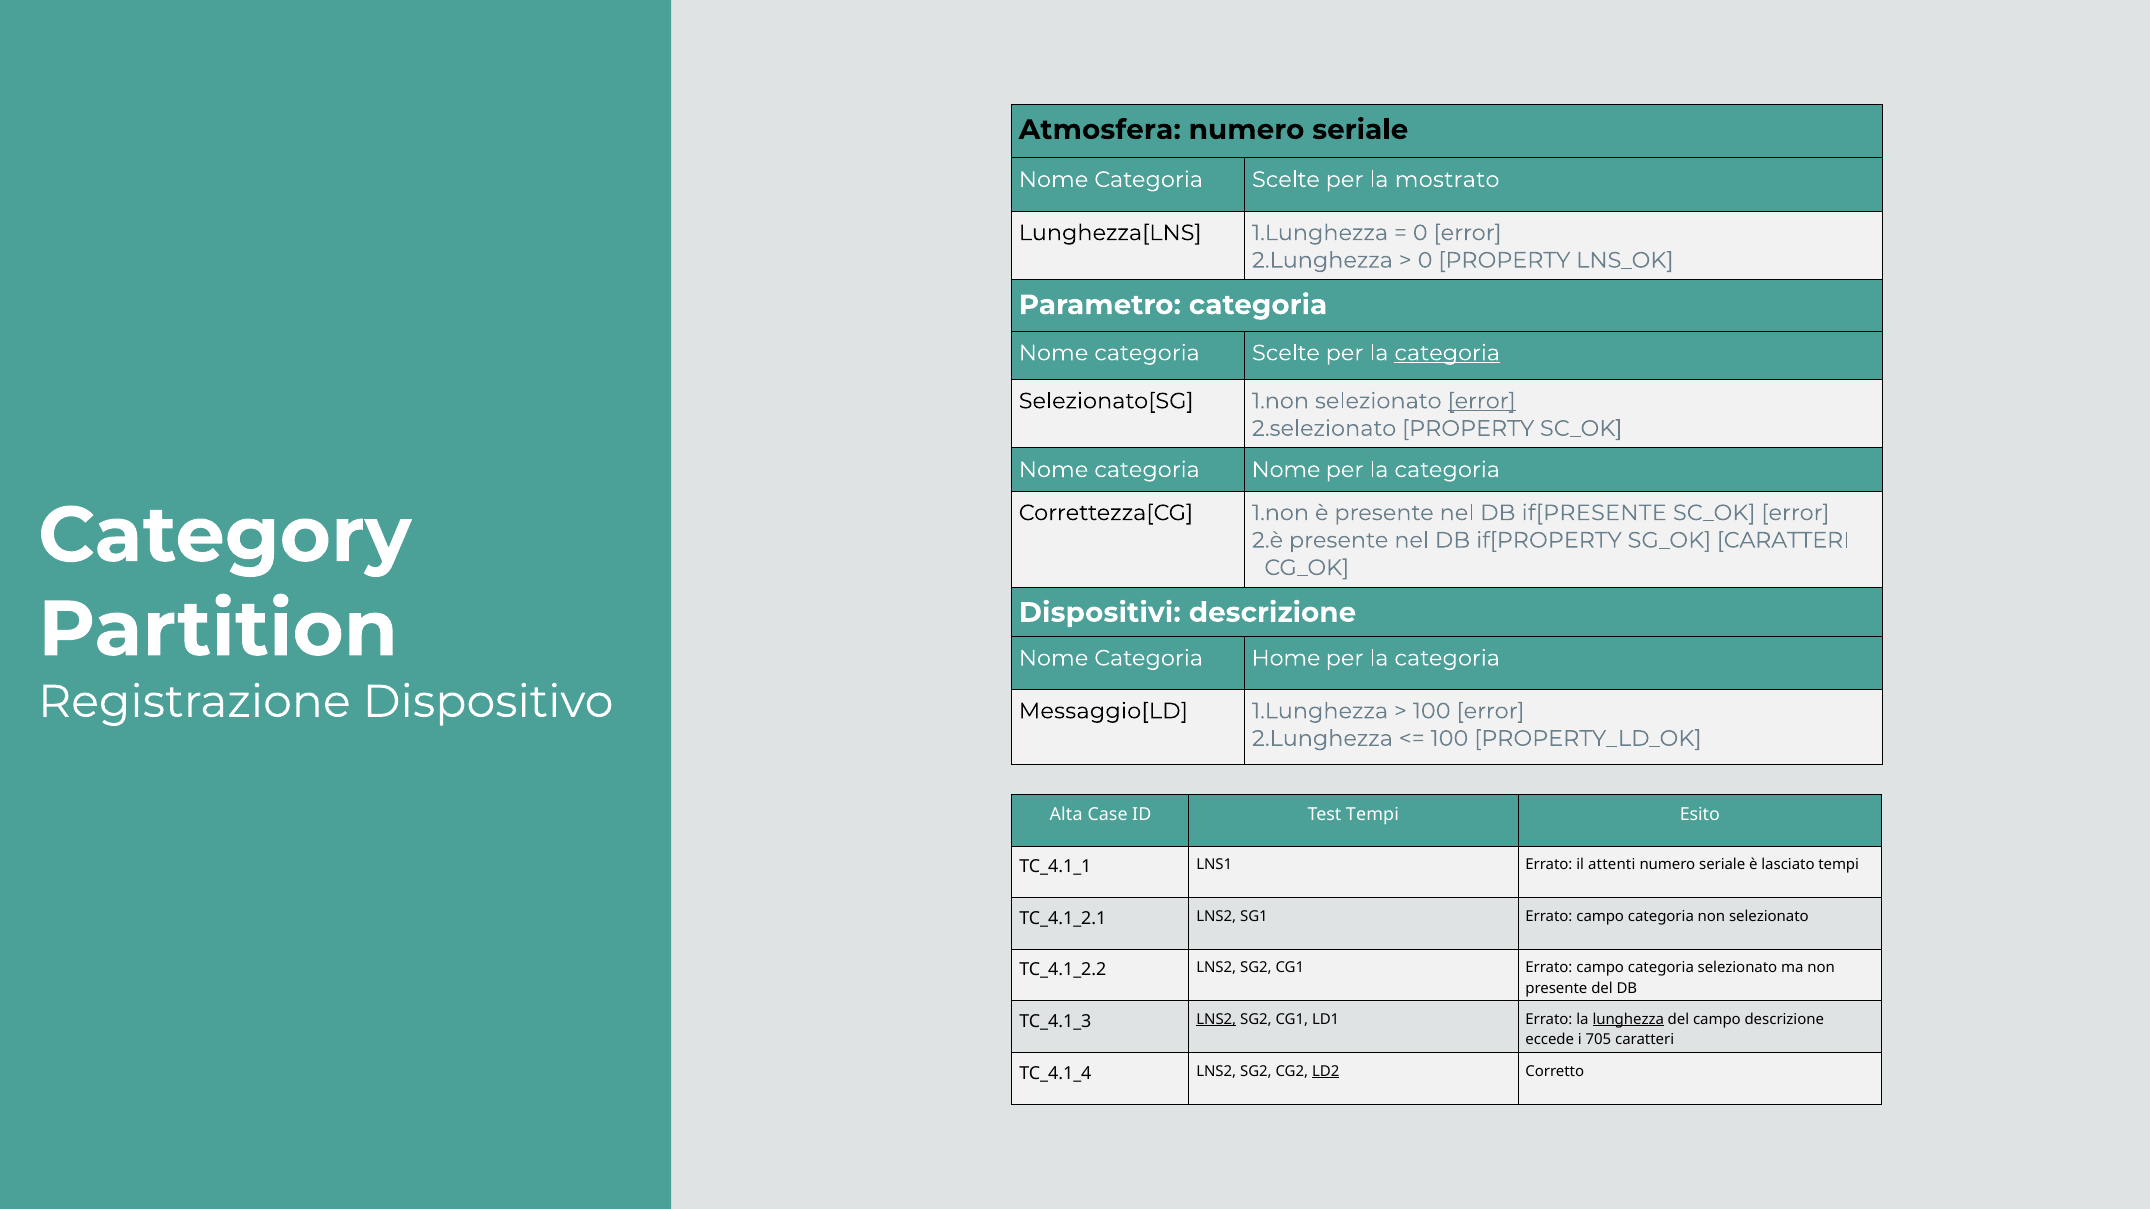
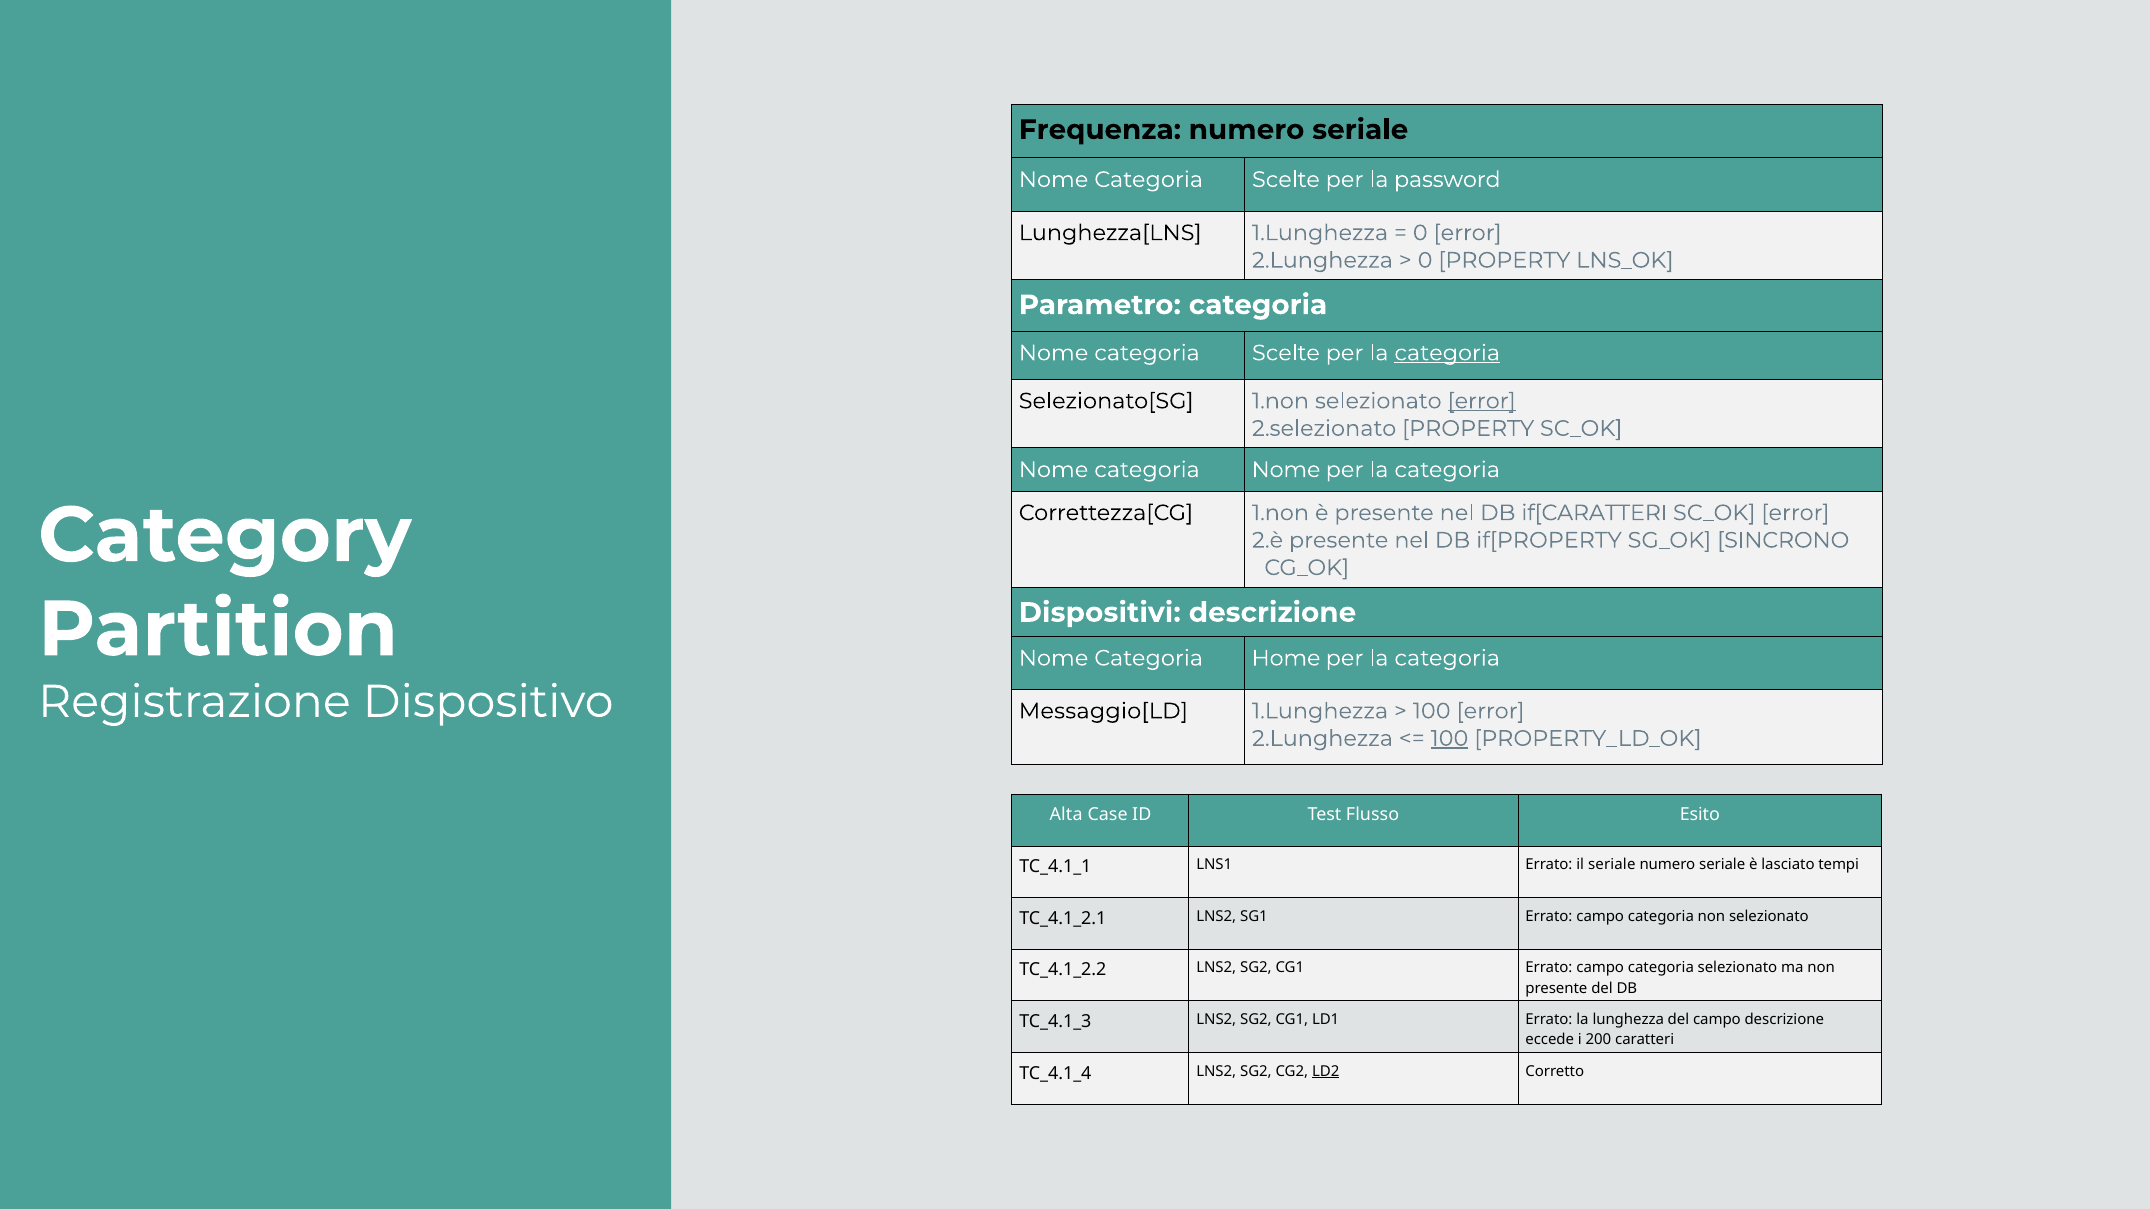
Atmosfera: Atmosfera -> Frequenza (1100, 130)
mostrato: mostrato -> password (1447, 180)
if[PRESENTE: if[PRESENTE -> if[CARATTERI (1594, 513)
CARATTERI: CARATTERI -> SINCRONO (1783, 540)
100 underline: none -> present (1449, 739)
Test Tempi: Tempi -> Flusso (1373, 815)
il attenti: attenti -> seriale (1612, 865)
LNS2 underline: present -> none (1216, 1020)
lunghezza underline: present -> none (1628, 1020)
705: 705 -> 200 (1598, 1040)
